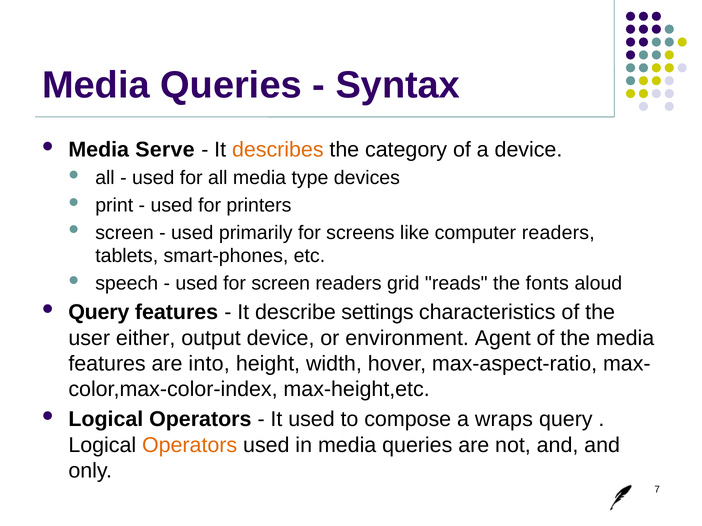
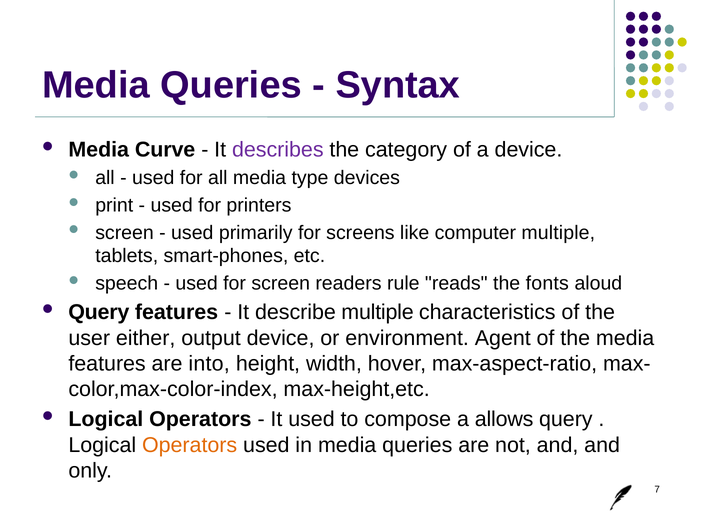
Serve: Serve -> Curve (165, 150)
describes colour: orange -> purple (278, 150)
computer readers: readers -> multiple (558, 233)
grid: grid -> rule (403, 284)
describe settings: settings -> multiple (378, 313)
wraps: wraps -> allows (504, 420)
